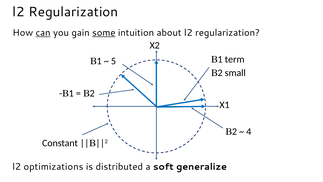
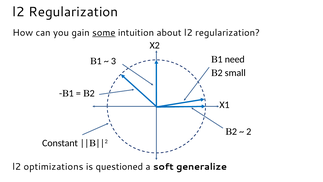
can underline: present -> none (43, 33)
term: term -> need (235, 59)
5: 5 -> 3 (113, 61)
4: 4 -> 2 (249, 131)
distributed: distributed -> questioned (119, 167)
